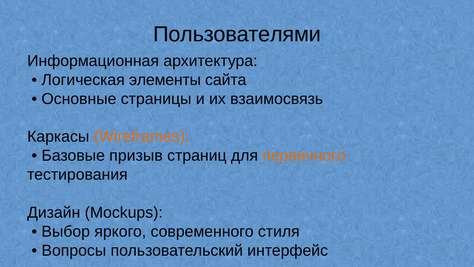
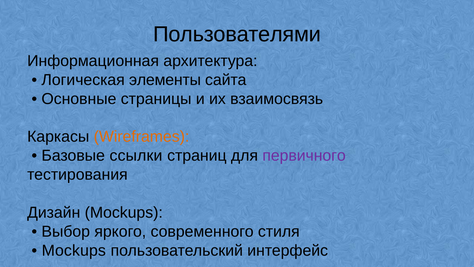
призыв: призыв -> ссылки (136, 156)
первичного colour: orange -> purple (304, 156)
Вопросы: Вопросы -> Mockups (74, 250)
